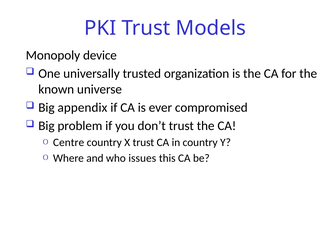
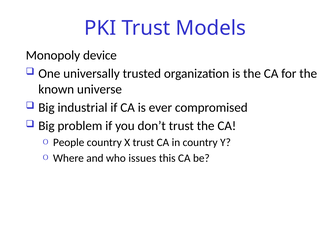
appendix: appendix -> industrial (82, 108)
Centre: Centre -> People (69, 143)
